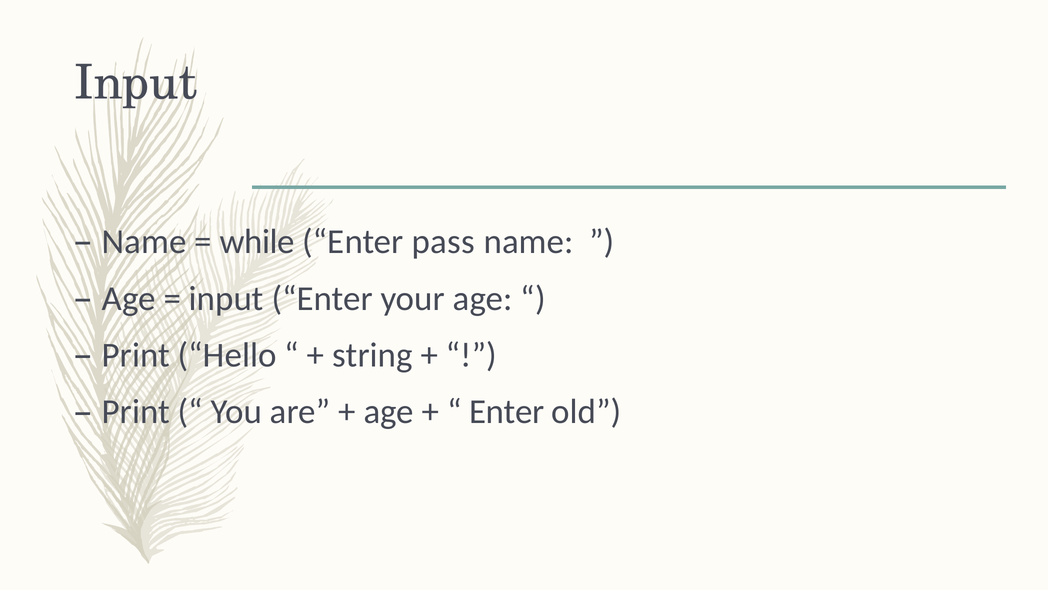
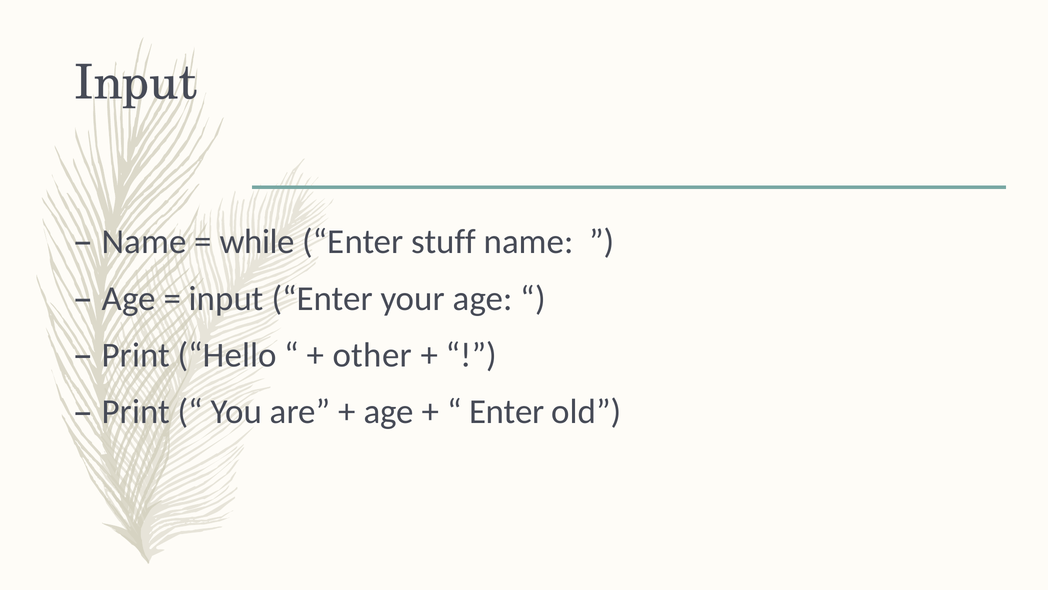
pass: pass -> stuff (444, 242)
string: string -> other (372, 355)
